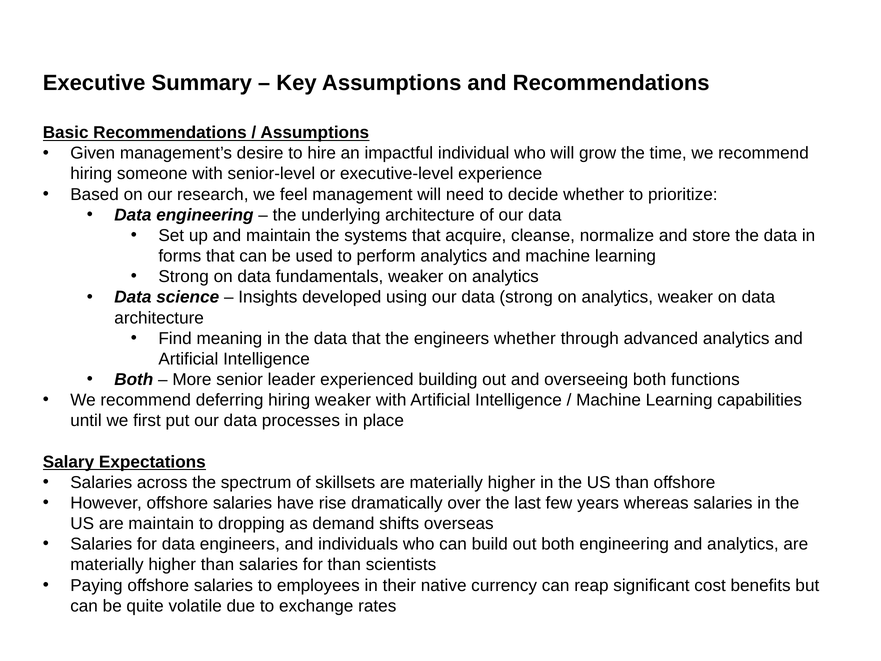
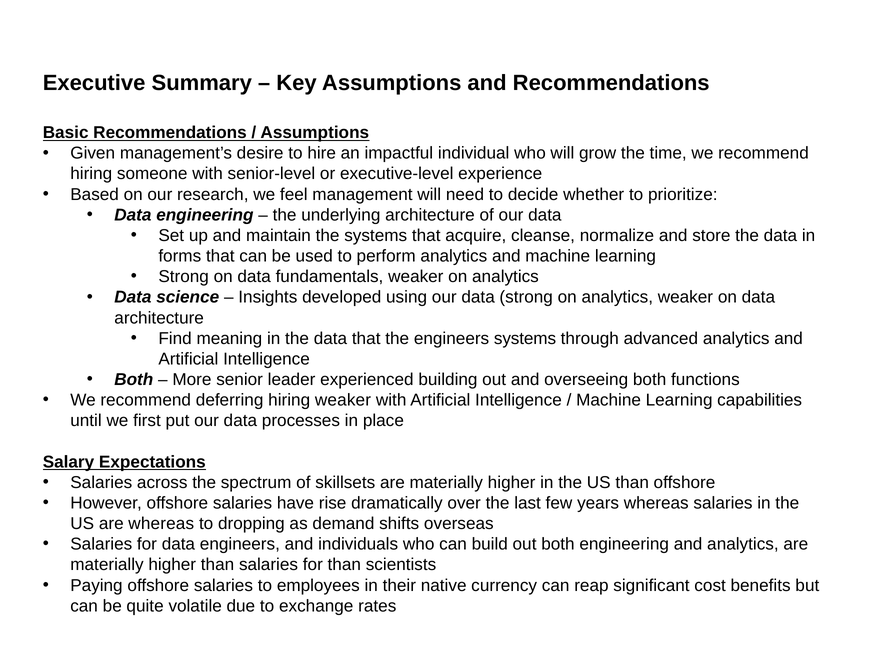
engineers whether: whether -> systems (525, 338)
are maintain: maintain -> whereas (161, 523)
